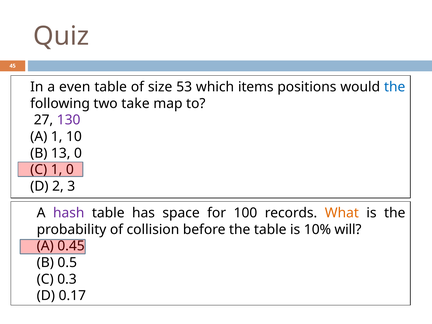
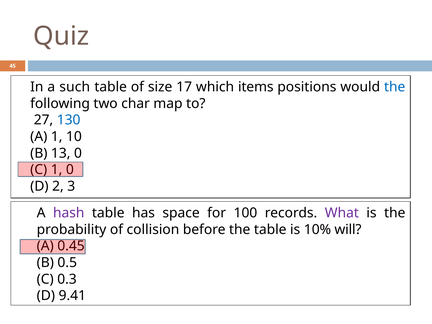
even: even -> such (75, 87)
53: 53 -> 17 (184, 87)
take: take -> char (136, 104)
130 colour: purple -> blue (69, 120)
What colour: orange -> purple (342, 213)
0.17: 0.17 -> 9.41 (72, 296)
